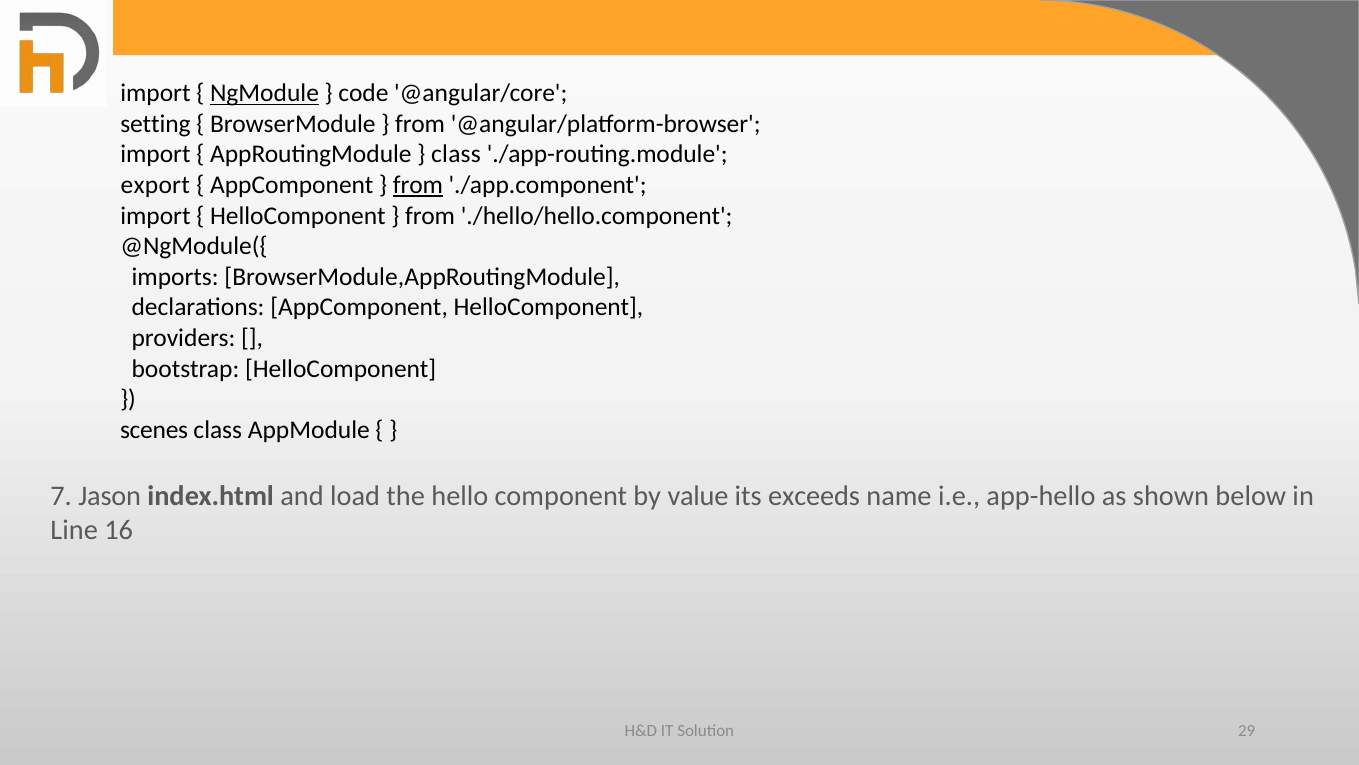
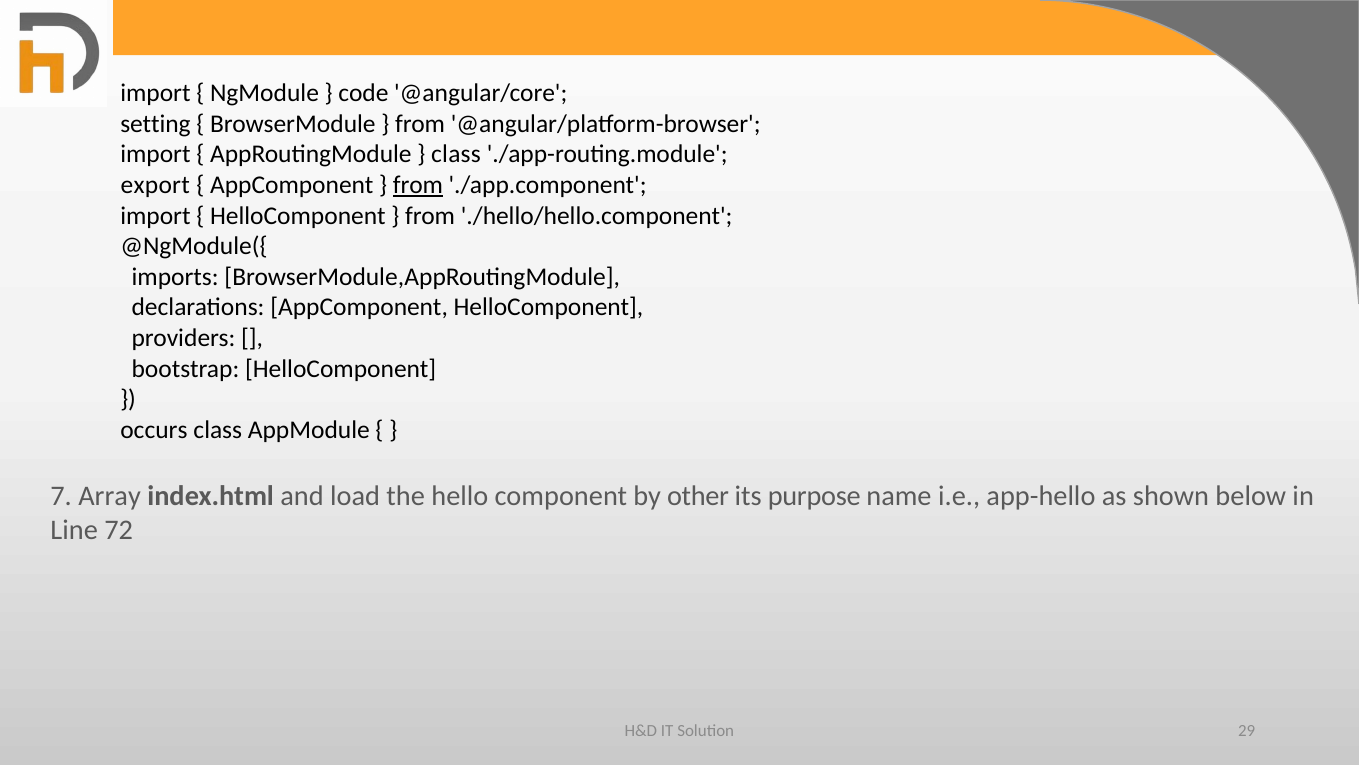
NgModule underline: present -> none (264, 93)
scenes: scenes -> occurs (154, 430)
Jason: Jason -> Array (110, 496)
value: value -> other (698, 496)
exceeds: exceeds -> purpose (814, 496)
16: 16 -> 72 (119, 530)
